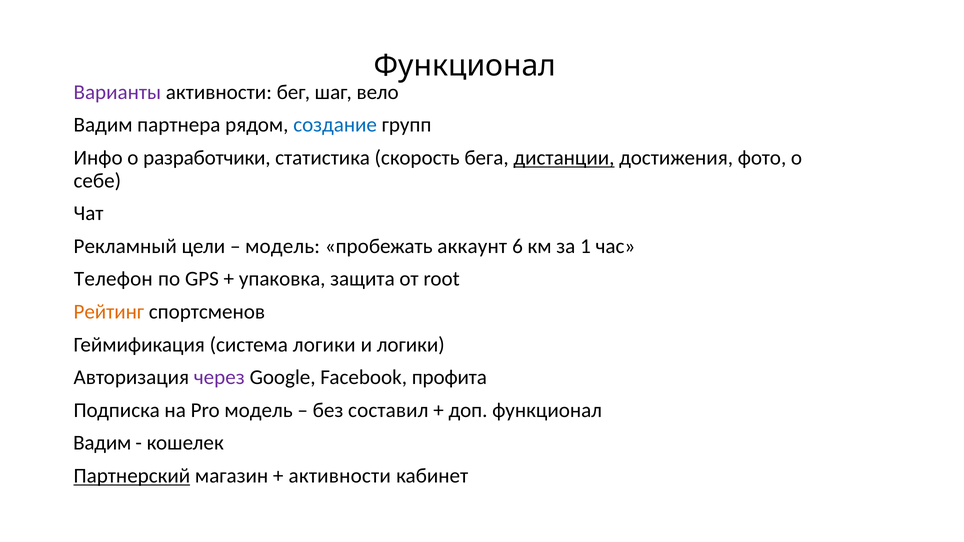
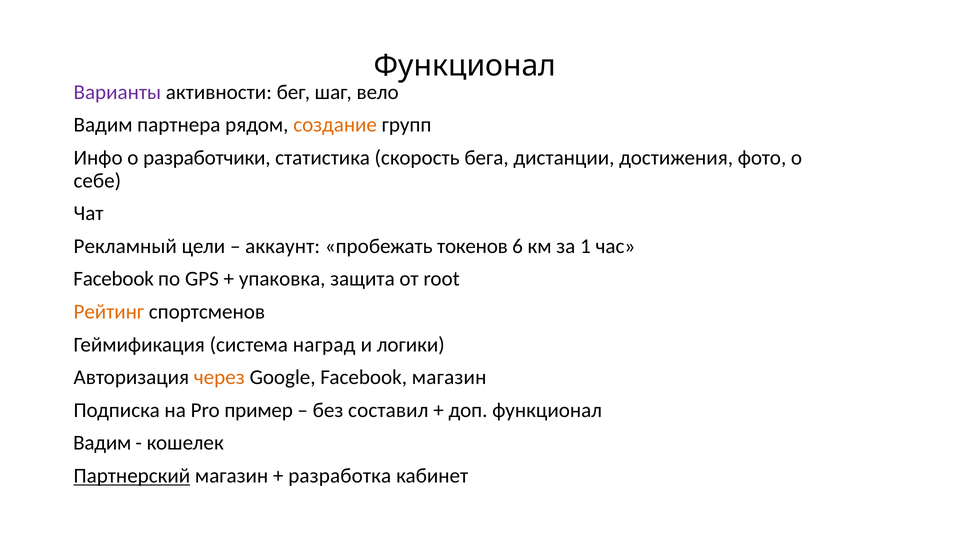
создание colour: blue -> orange (335, 125)
дистанции underline: present -> none (564, 158)
модель: модель -> аккаунт (283, 246)
аккаунт: аккаунт -> токенов (472, 246)
Телефон: Телефон -> Facebook (114, 279)
система логики: логики -> наград (324, 345)
через colour: purple -> orange (219, 378)
Facebook профита: профита -> магазин (449, 378)
Pro модель: модель -> пример (259, 410)
активности: активности -> разработка (340, 476)
